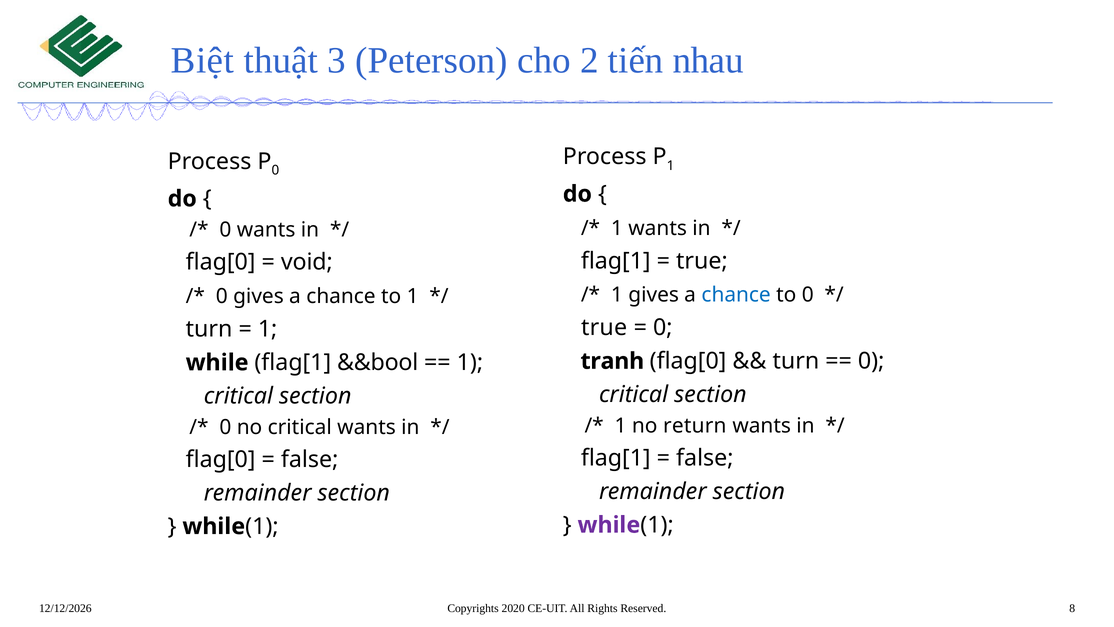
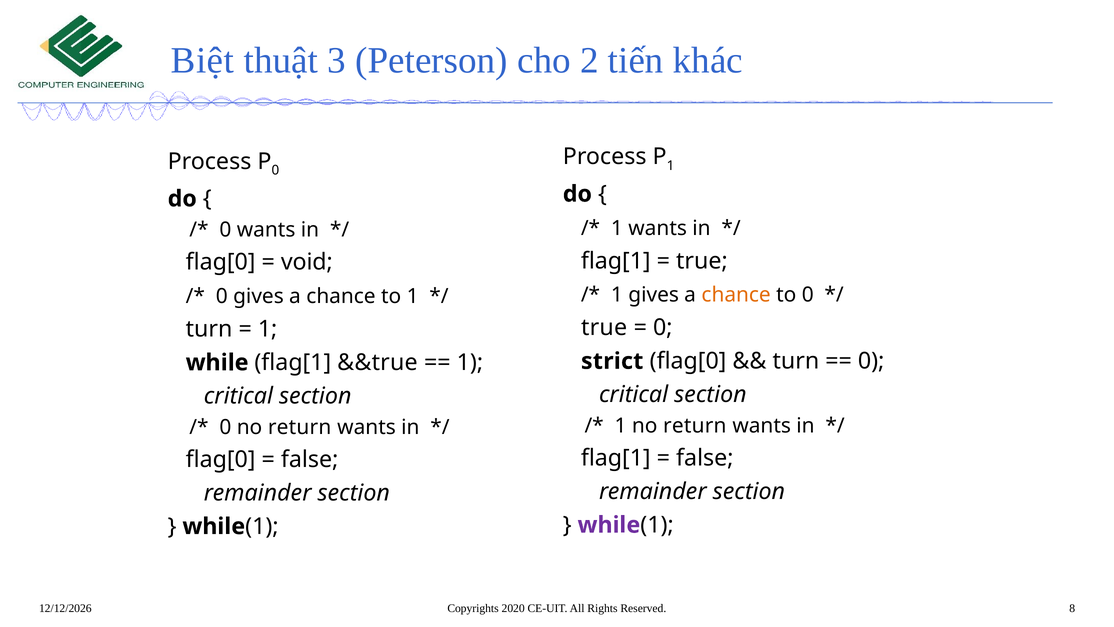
nhau: nhau -> khác (708, 61)
chance colour: blue -> orange (736, 295)
tranh: tranh -> strict (612, 361)
&&bool: &&bool -> &&true (377, 362)
0 no critical: critical -> return (300, 427)
